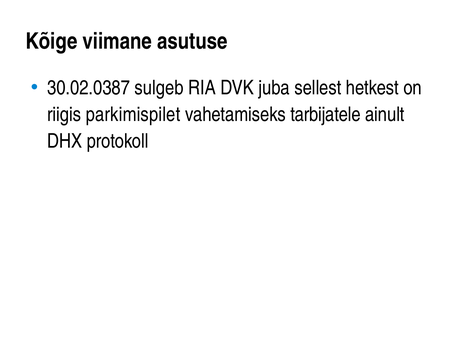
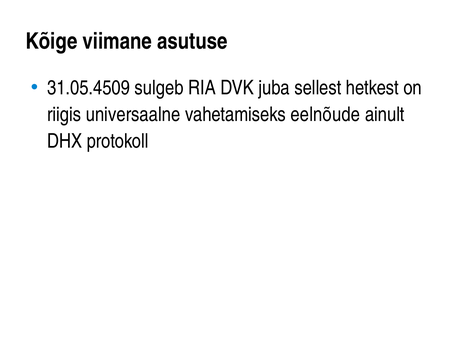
30.02.0387: 30.02.0387 -> 31.05.4509 (89, 88)
parkimispilet: parkimispilet -> universaalne (133, 115)
tarbijatele: tarbijatele -> eelnõude (325, 115)
